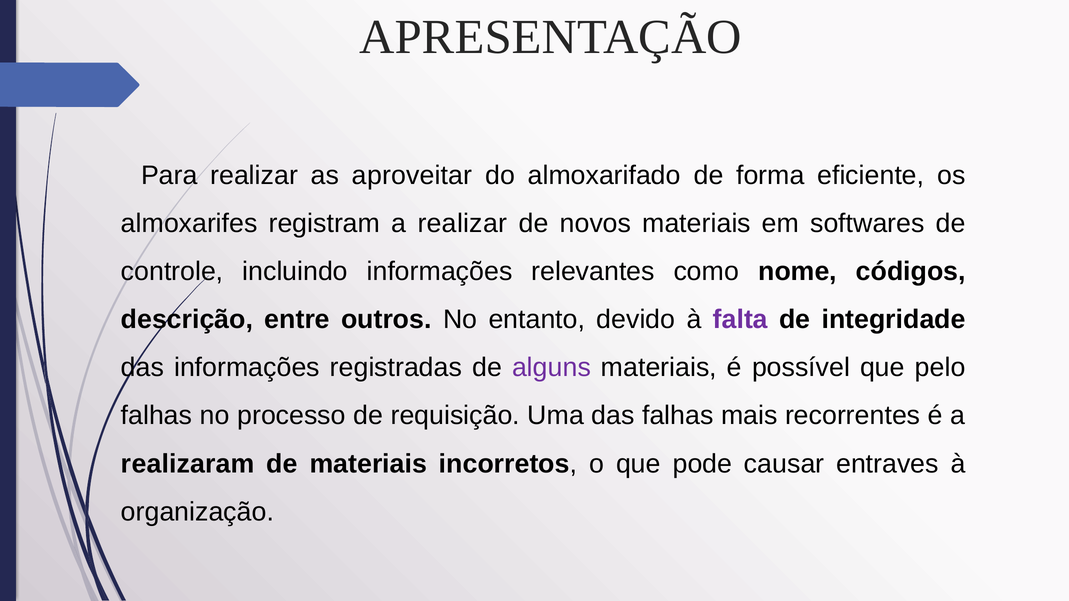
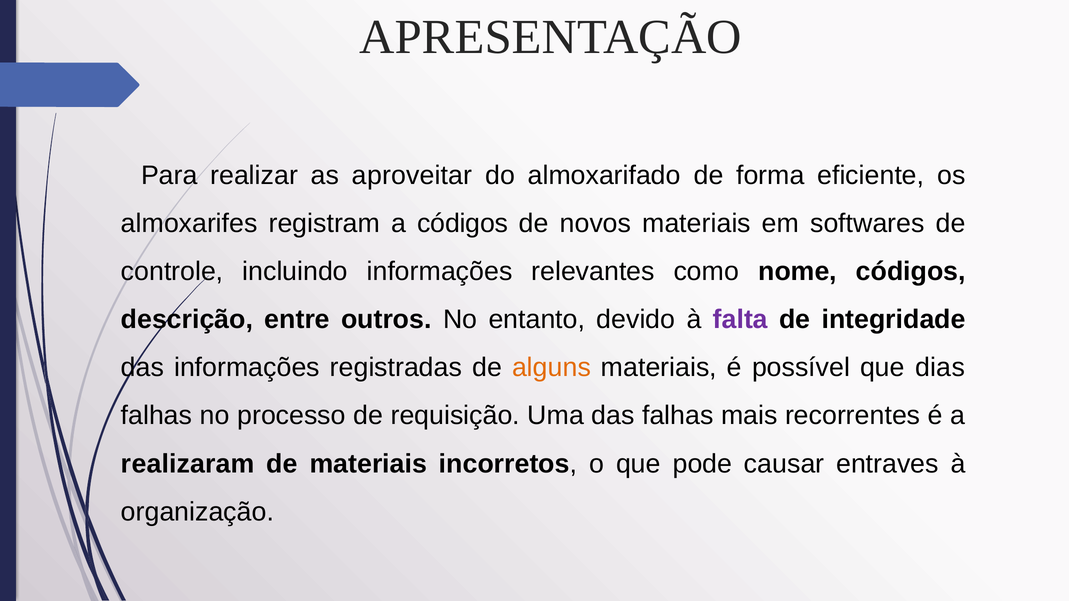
a realizar: realizar -> códigos (463, 223)
alguns colour: purple -> orange (552, 368)
pelo: pelo -> dias (940, 368)
